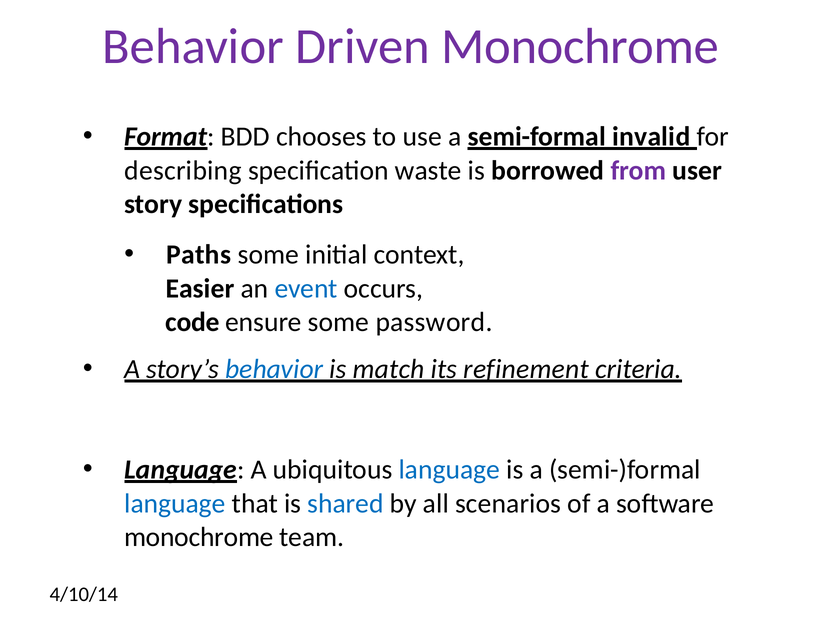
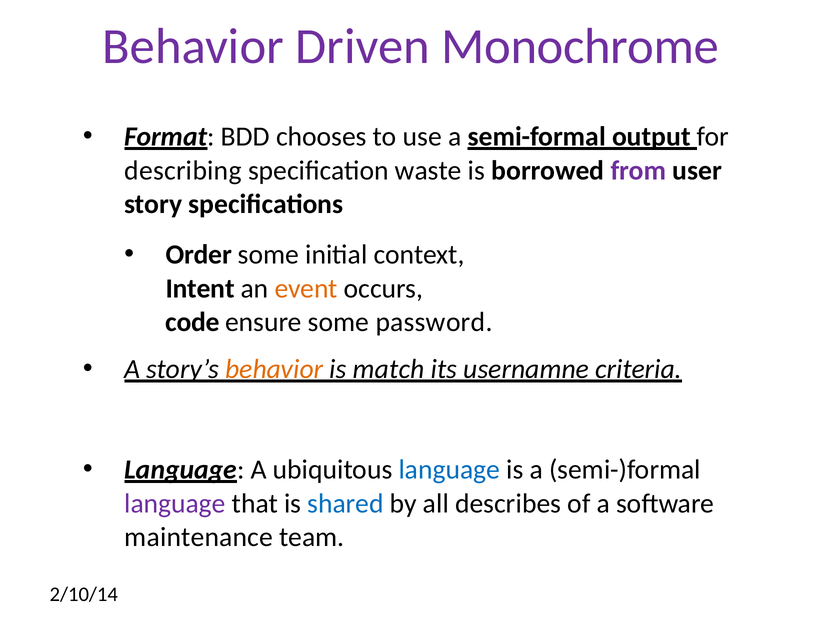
invalid: invalid -> output (651, 137)
Paths: Paths -> Order (199, 254)
Easier: Easier -> Intent (200, 288)
event colour: blue -> orange (306, 288)
behavior colour: blue -> orange (274, 369)
refinement: refinement -> usernamne (526, 369)
language colour: blue -> purple (175, 503)
scenarios: scenarios -> describes (508, 503)
monochrome: monochrome -> maintenance (199, 537)
4/10/14: 4/10/14 -> 2/10/14 (84, 594)
